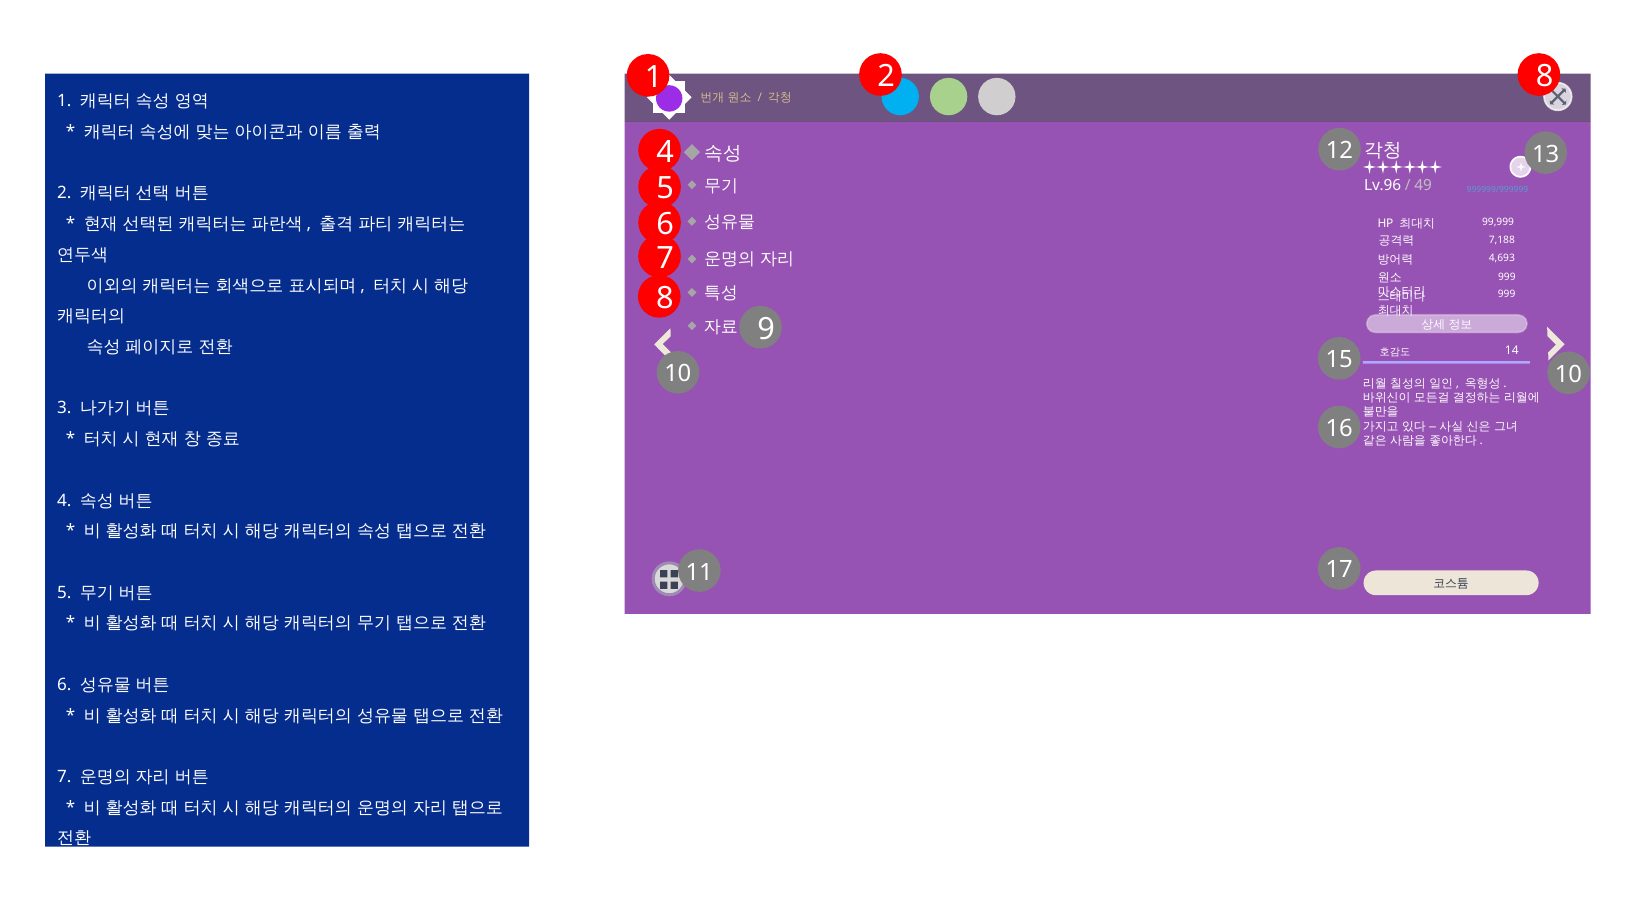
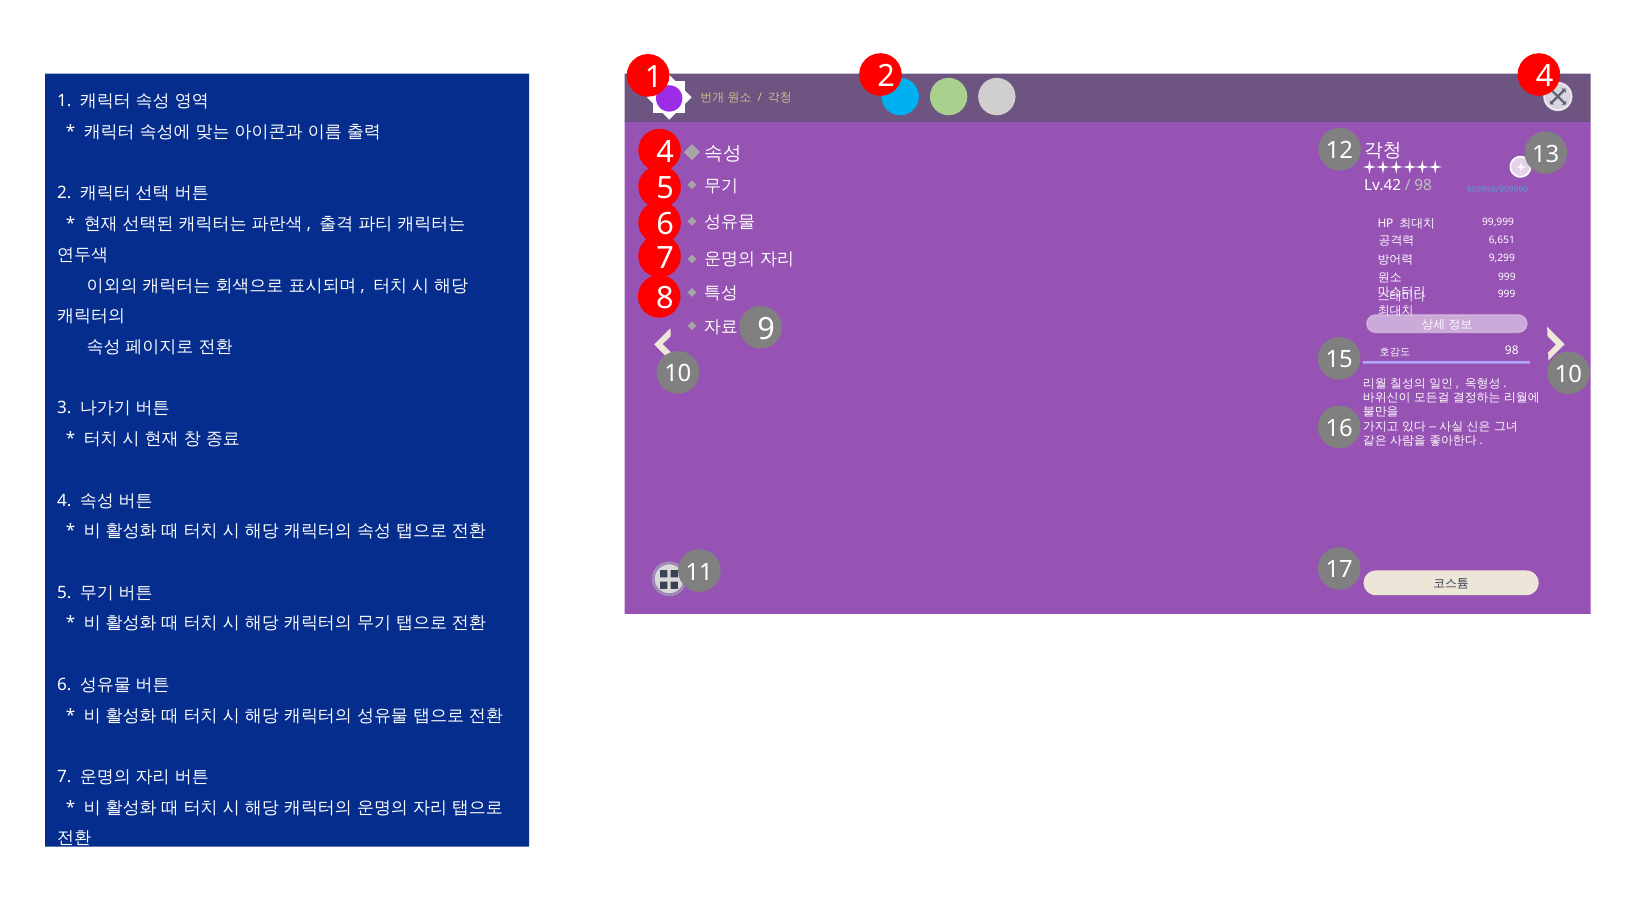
2 8: 8 -> 4 (1545, 77)
Lv.96: Lv.96 -> Lv.42 (1383, 186)
49: 49 -> 98 (1423, 186)
7,188: 7,188 -> 6,651 (1502, 240)
4,693: 4,693 -> 9,299 (1502, 258)
14: 14 -> 98 (1512, 351)
